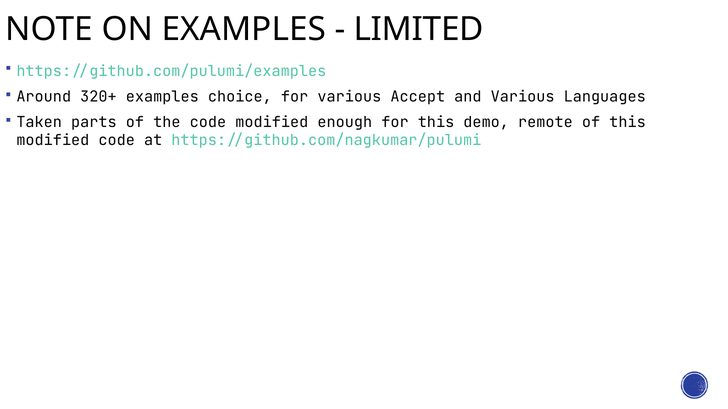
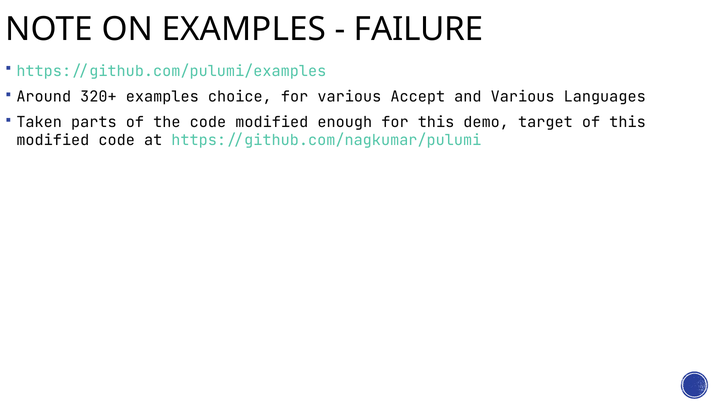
LIMITED: LIMITED -> FAILURE (419, 29)
remote: remote -> target (545, 123)
